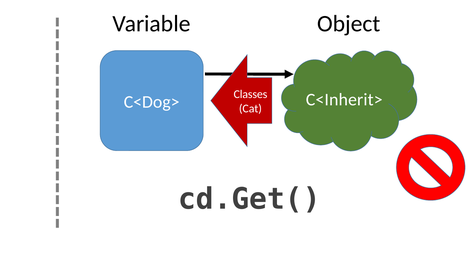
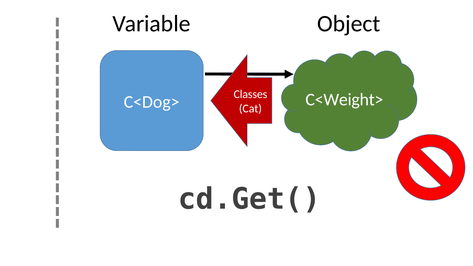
C<Inherit>: C<Inherit> -> C<Weight> (344, 100)
